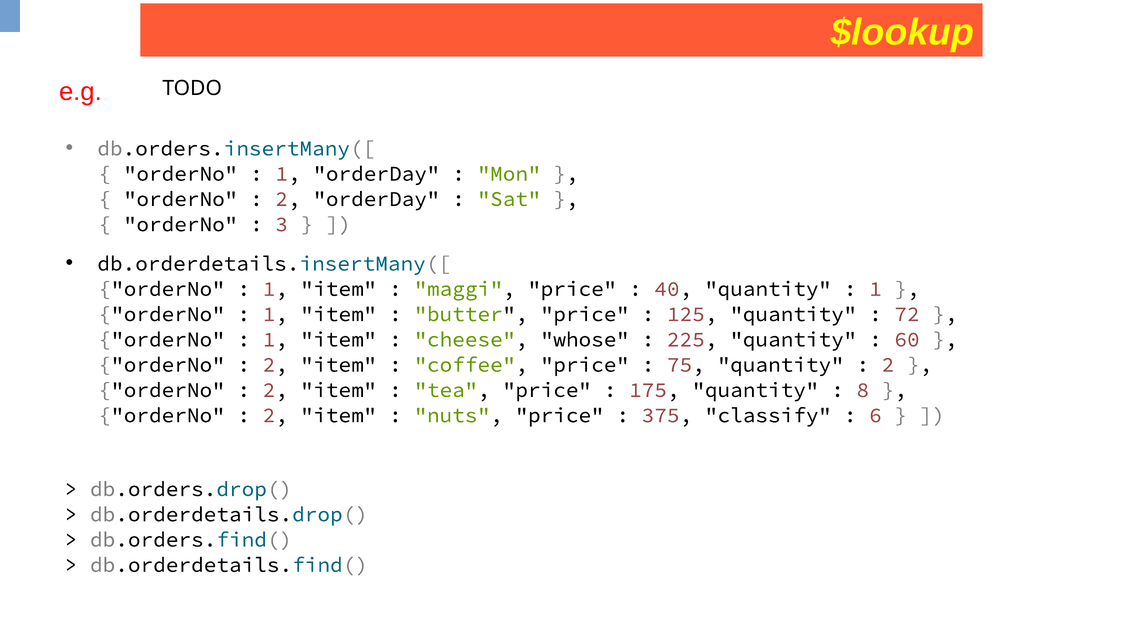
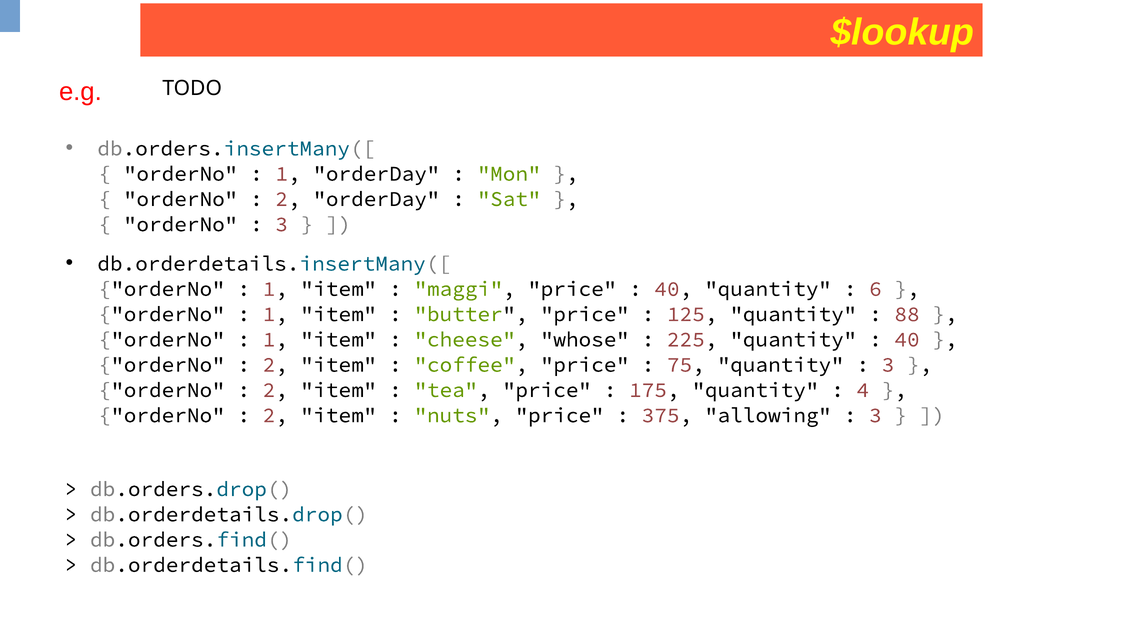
1: 1 -> 6 (875, 289)
72: 72 -> 88 (907, 314)
60: 60 -> 40 (907, 339)
2: 2 -> 3 (888, 365)
8: 8 -> 4 (863, 390)
classify: classify -> allowing (768, 415)
6: 6 -> 3 (875, 415)
